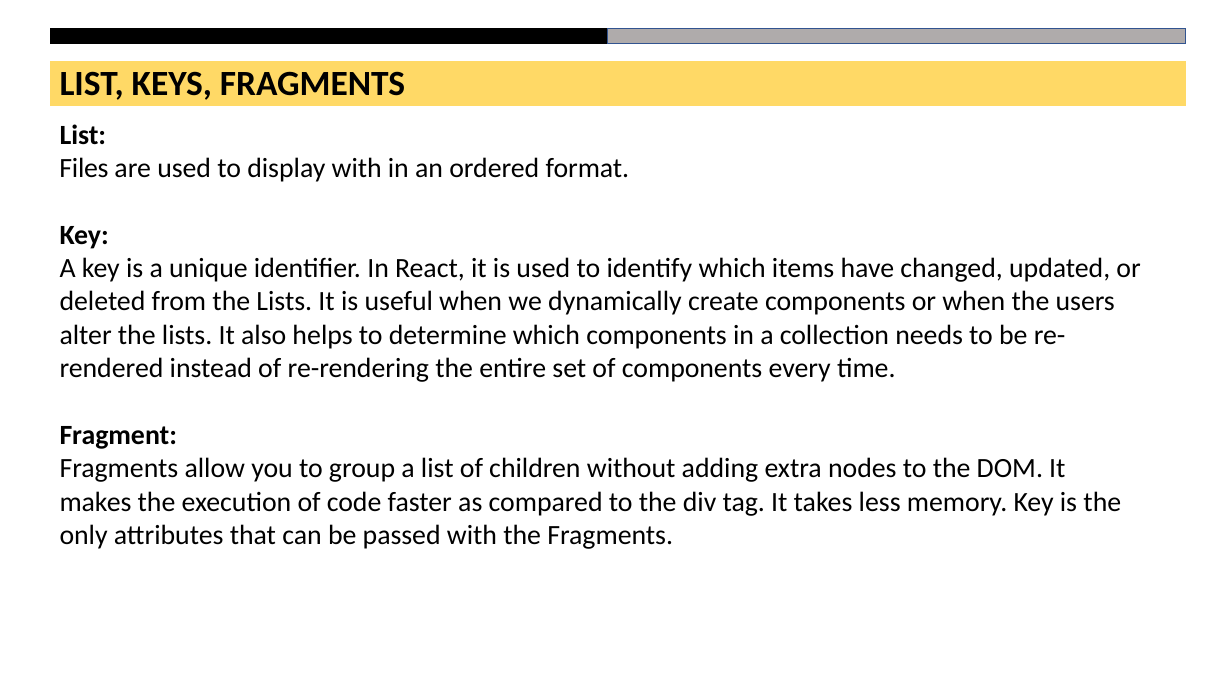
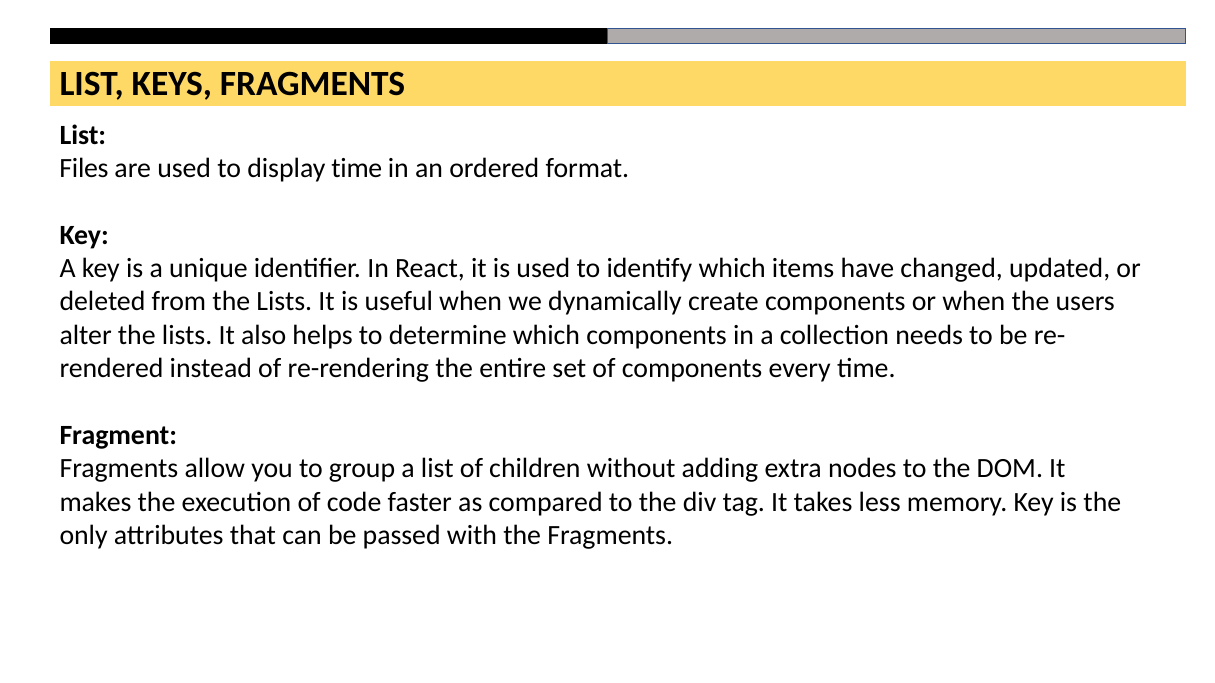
display with: with -> time (357, 168)
